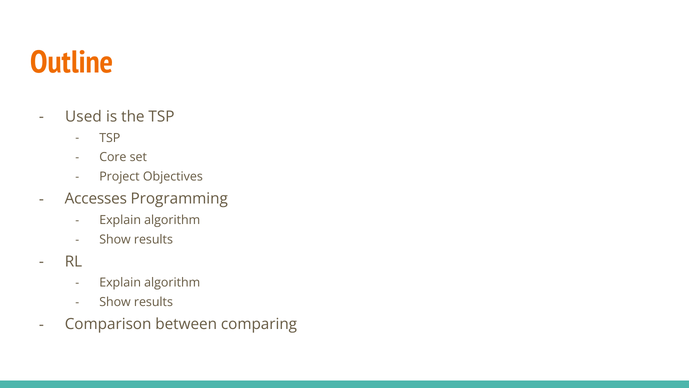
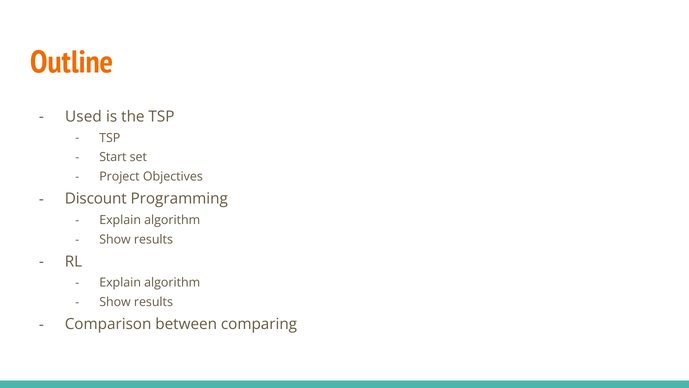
Core: Core -> Start (113, 157)
Accesses: Accesses -> Discount (96, 199)
